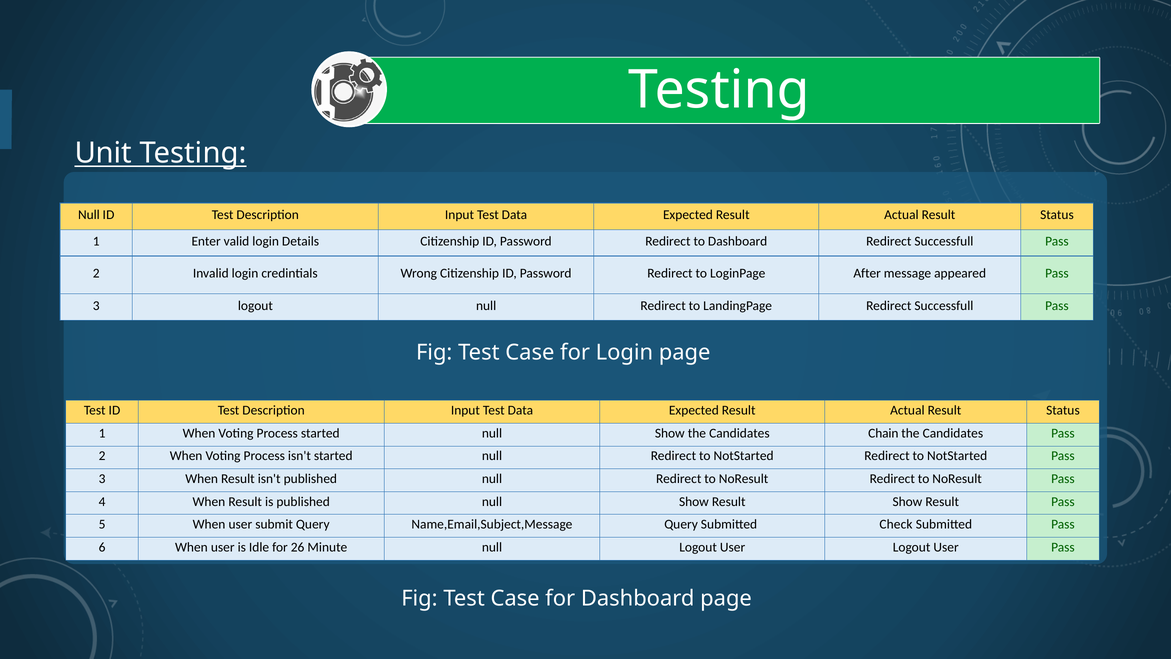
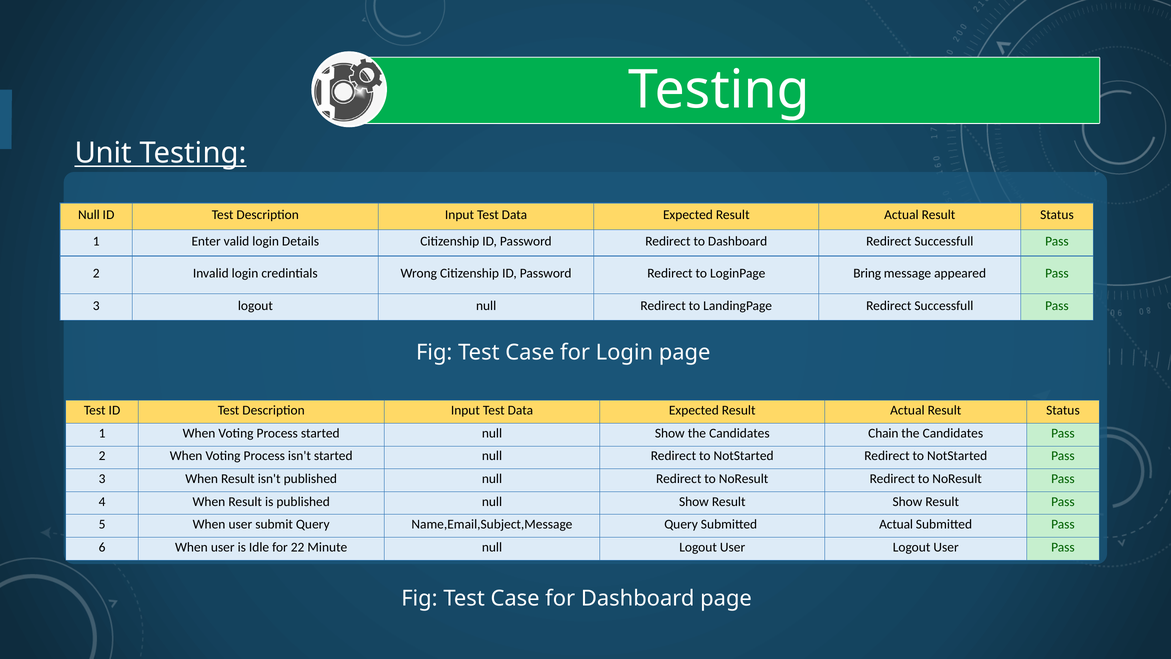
After: After -> Bring (867, 273)
Submitted Check: Check -> Actual (896, 524)
26: 26 -> 22 (298, 547)
